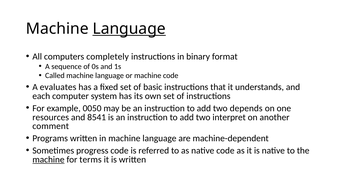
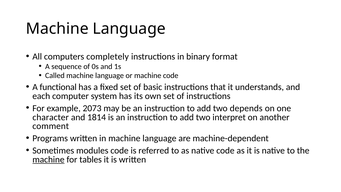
Language underline: present -> none (129, 29)
evaluates: evaluates -> functional (58, 87)
0050: 0050 -> 2073 (92, 108)
resources: resources -> character (51, 117)
8541: 8541 -> 1814 (97, 117)
progress: progress -> modules (92, 150)
terms: terms -> tables (91, 159)
